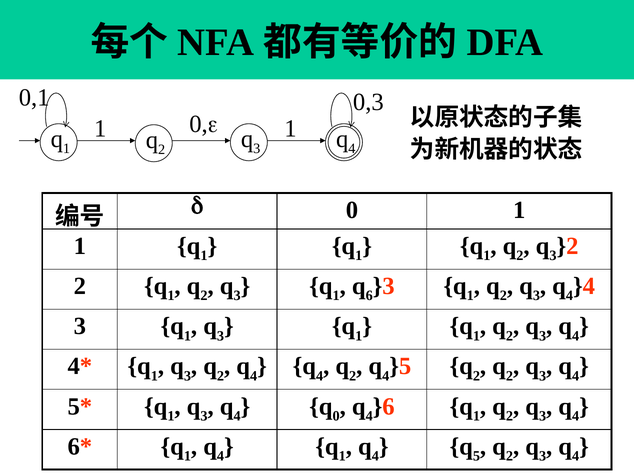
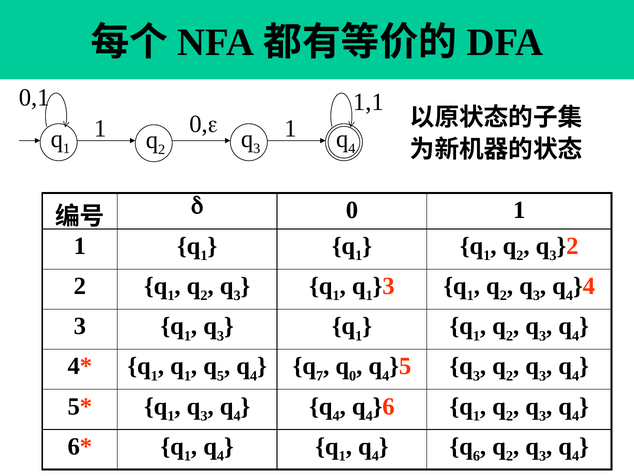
0,3: 0,3 -> 1,1 (368, 102)
6: 6 -> 1 (369, 295)
3: 3 -> 1 (187, 376)
2: 2 -> 5 (221, 376)
4: 4 -> 7 (320, 376)
2: 2 -> 0 (353, 376)
2: 2 -> 3 (476, 376)
0: 0 -> 4 (336, 416)
5: 5 -> 6 (476, 456)
